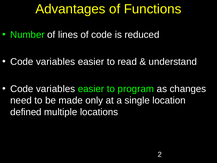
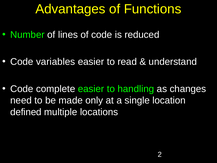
variables: variables -> complete (56, 89)
program: program -> handling (136, 89)
